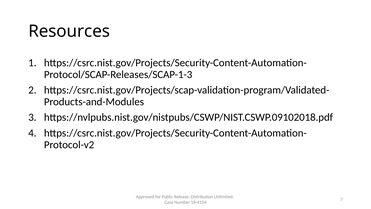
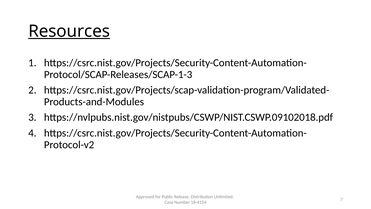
Resources underline: none -> present (69, 31)
